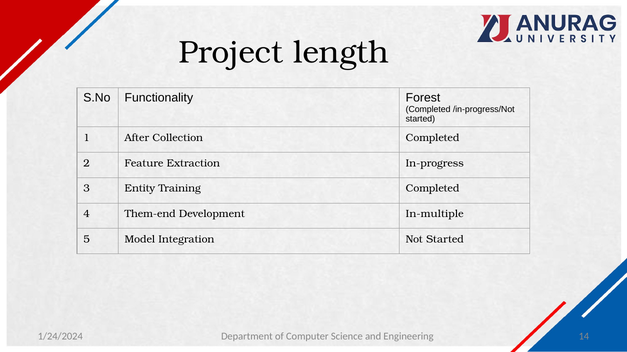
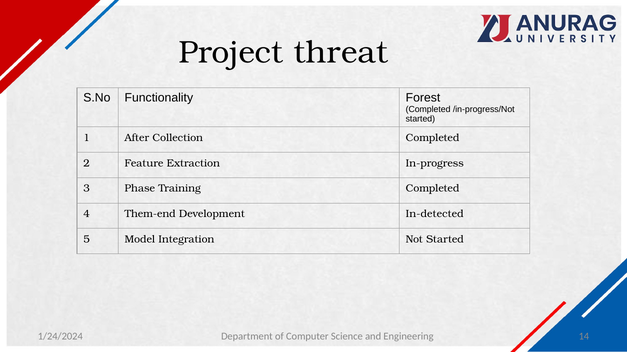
length: length -> threat (341, 53)
Entity: Entity -> Phase (140, 189)
In-multiple: In-multiple -> In-detected (435, 214)
